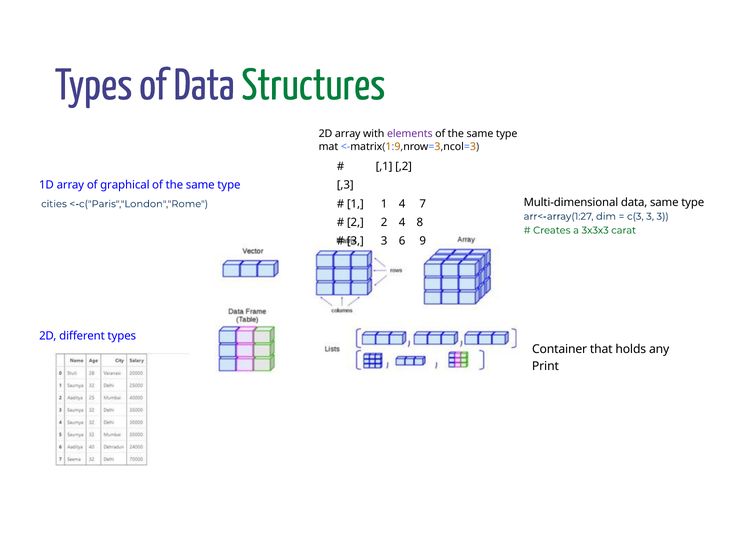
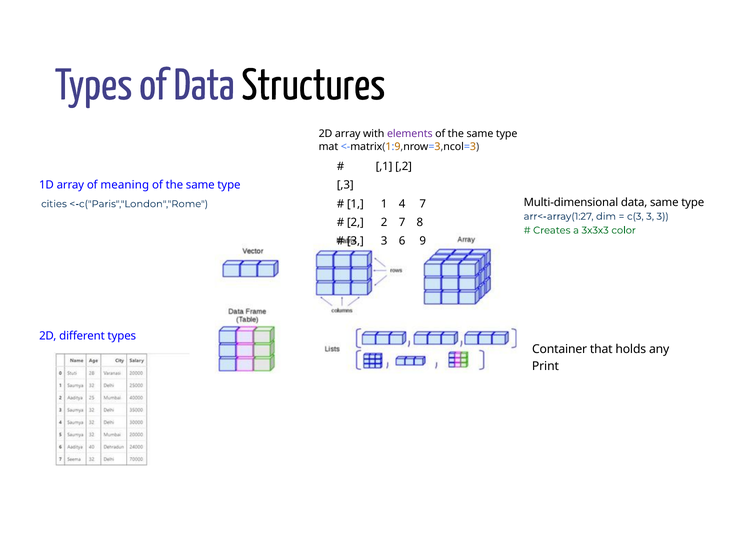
Structures colour: green -> black (313, 85)
graphical: graphical -> meaning (125, 185)
2 4: 4 -> 7 (402, 222)
carat: carat -> color (624, 230)
